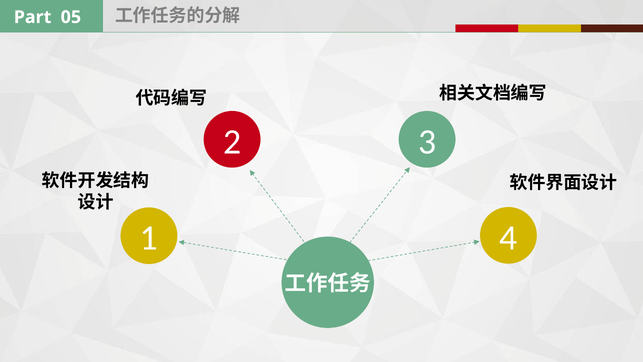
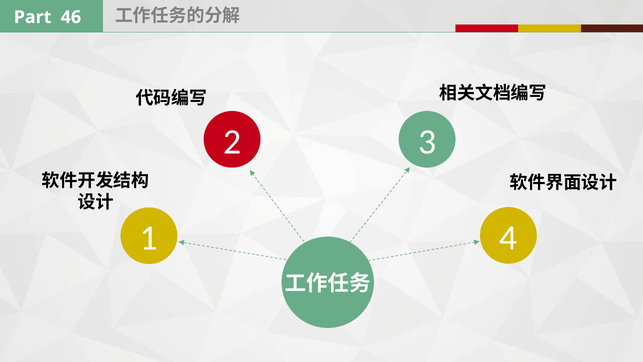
05: 05 -> 46 (71, 17)
